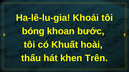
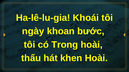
bóng: bóng -> ngày (33, 31)
Khuất: Khuất -> Trong (65, 45)
khen Trên: Trên -> Hoài (96, 59)
